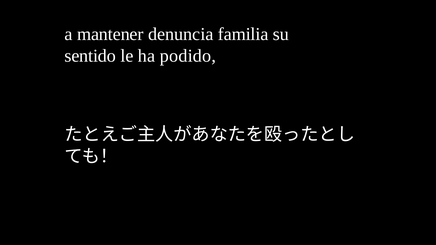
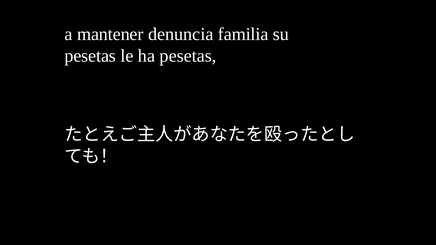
sentido: sentido -> pesetas (90, 56)
ha podido: podido -> pesetas (188, 56)
